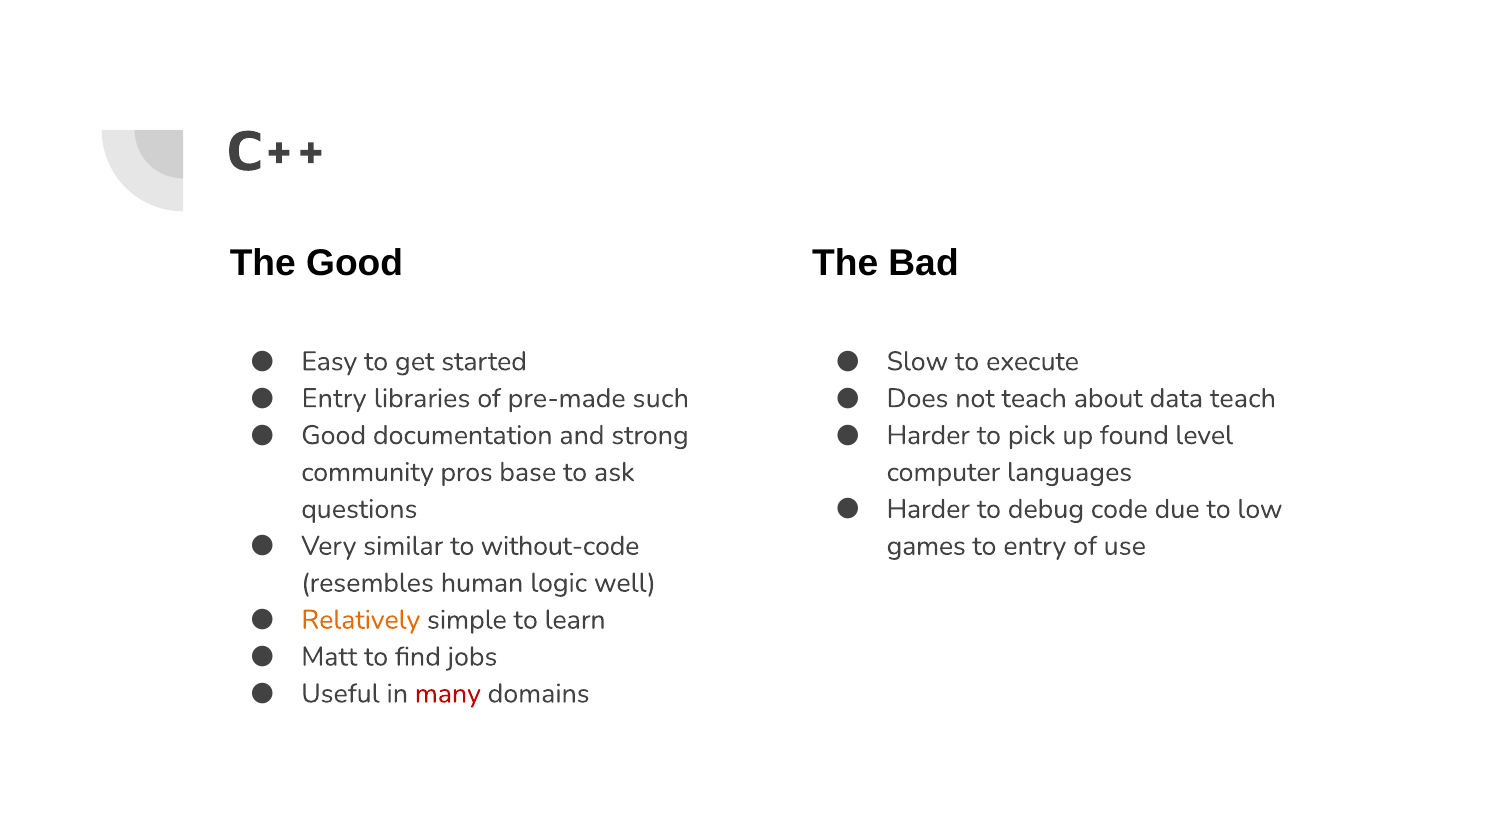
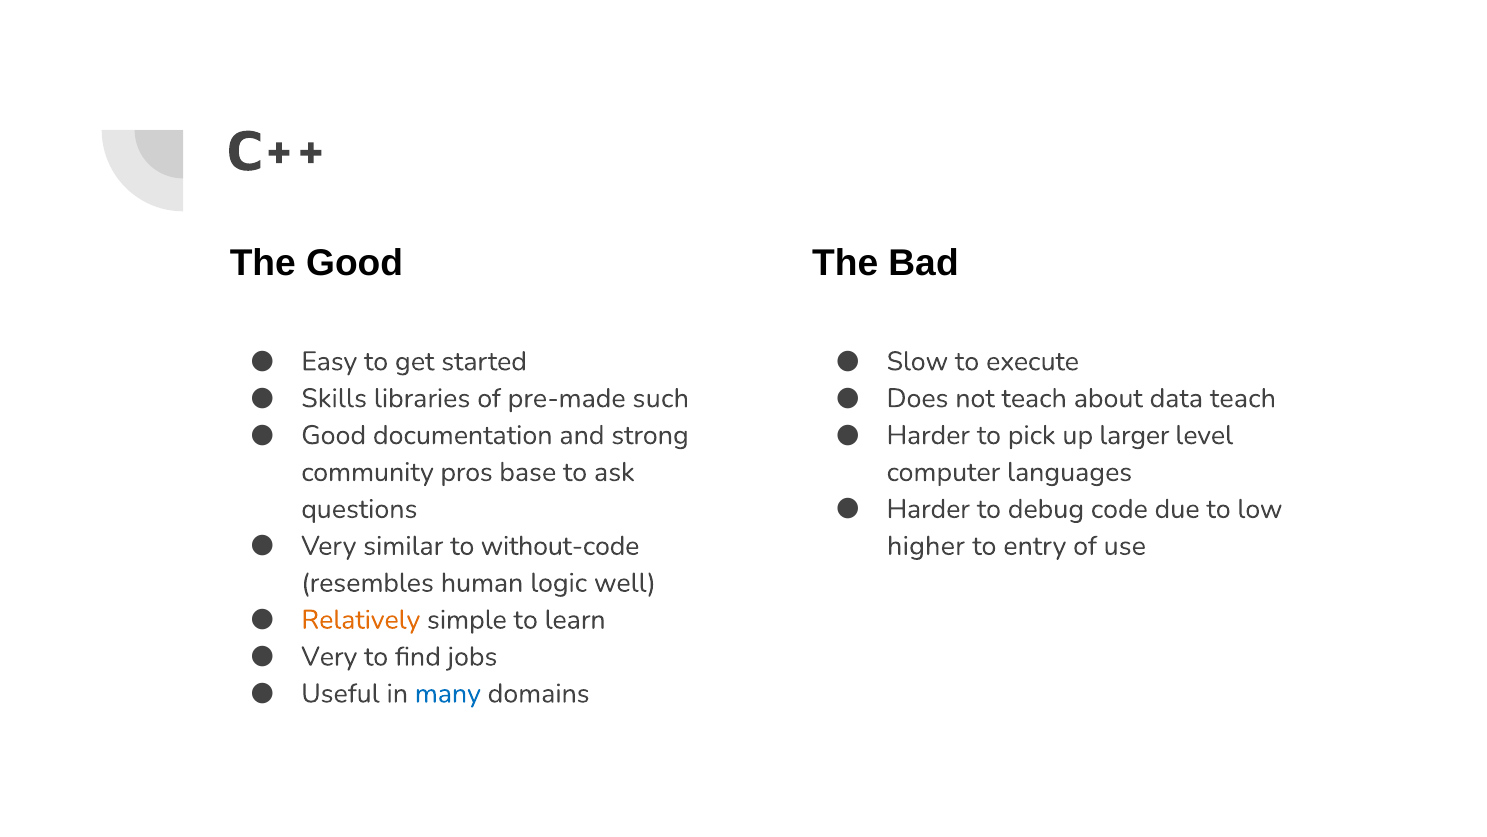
Entry: Entry -> Skills (334, 398)
found: found -> larger (1134, 435)
games: games -> higher (926, 546)
Matt: Matt -> Very (329, 656)
many colour: red -> blue (448, 693)
